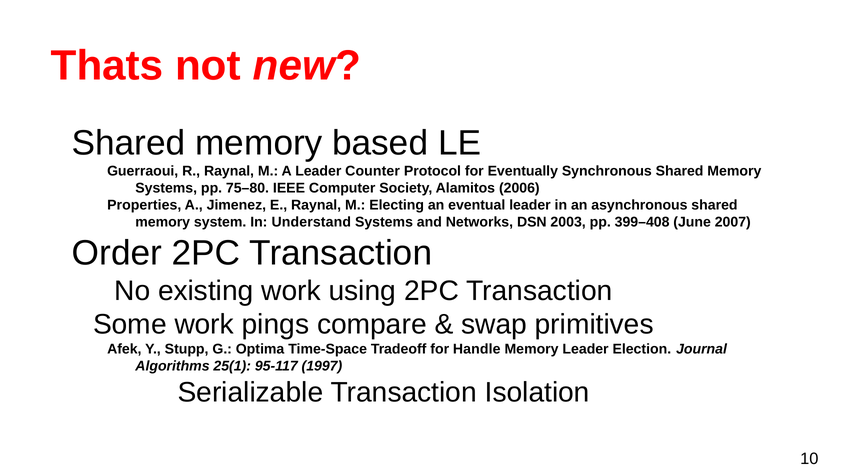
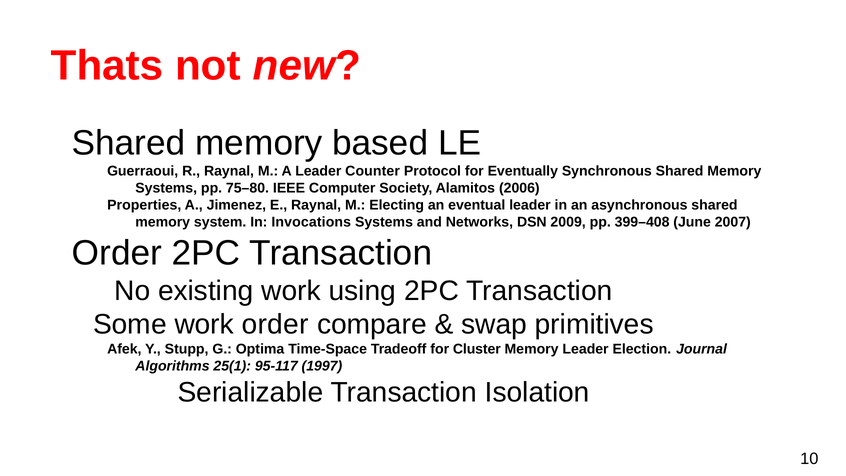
Understand: Understand -> Invocations (311, 222)
2003: 2003 -> 2009 (568, 222)
work pings: pings -> order (275, 325)
Handle: Handle -> Cluster (477, 349)
